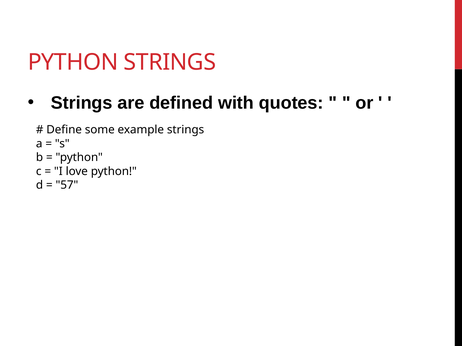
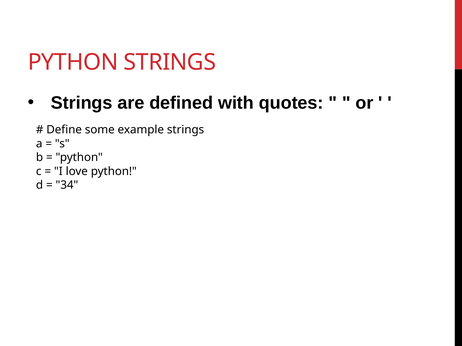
57: 57 -> 34 (67, 185)
